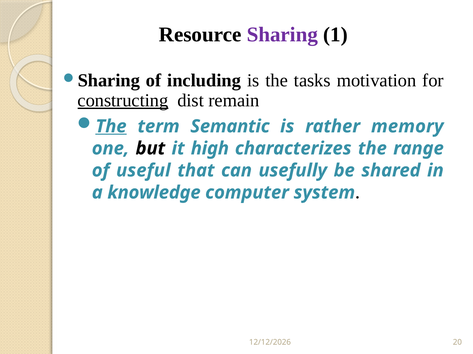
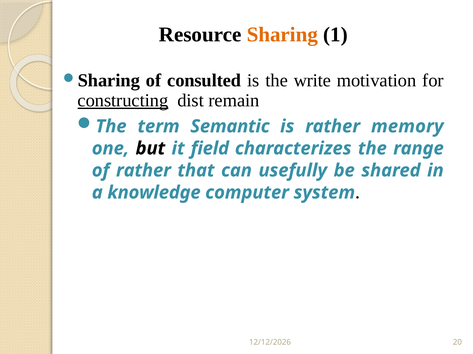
Sharing colour: purple -> orange (282, 35)
including: including -> consulted (204, 81)
tasks: tasks -> write (312, 81)
The underline: present -> none (111, 127)
high: high -> field (210, 149)
of useful: useful -> rather (143, 171)
